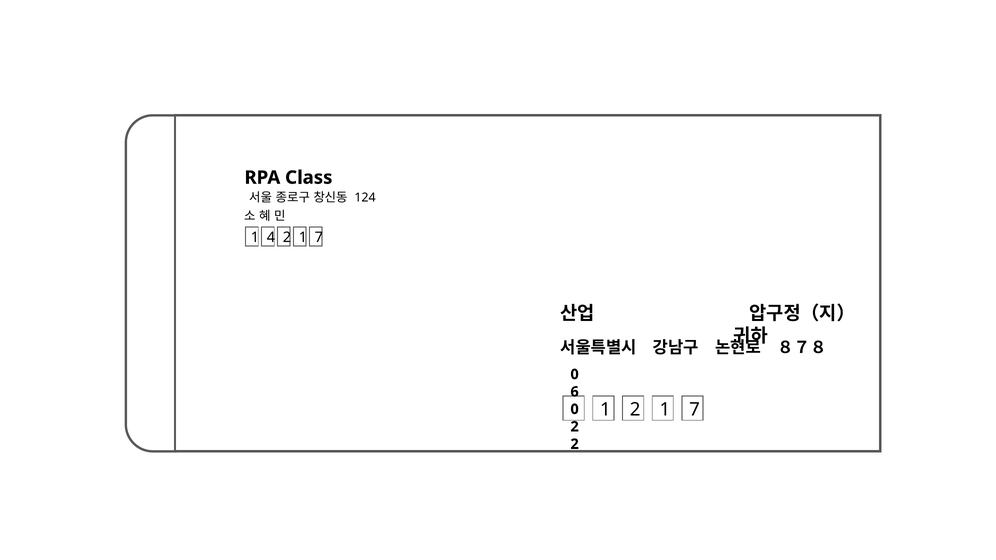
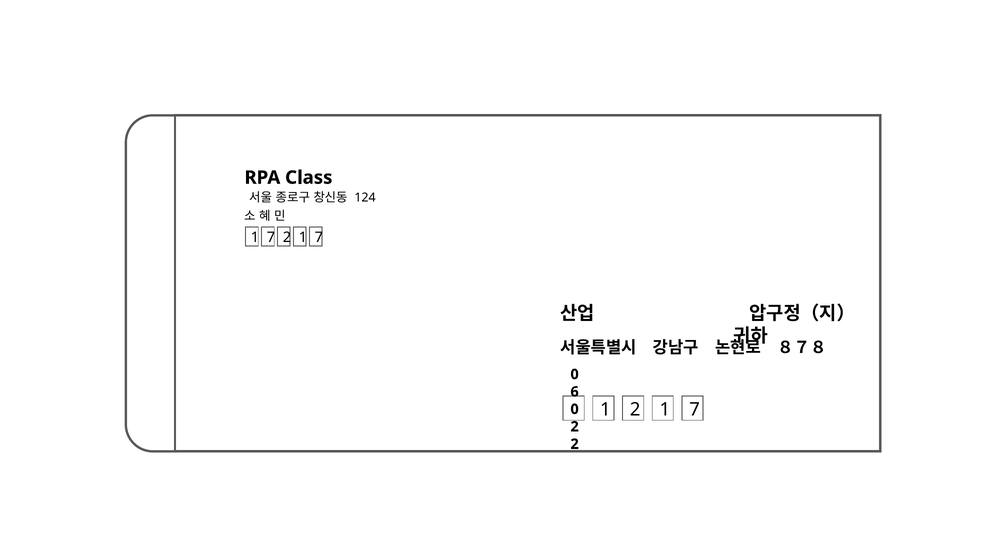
4: 4 -> 7 (271, 238)
